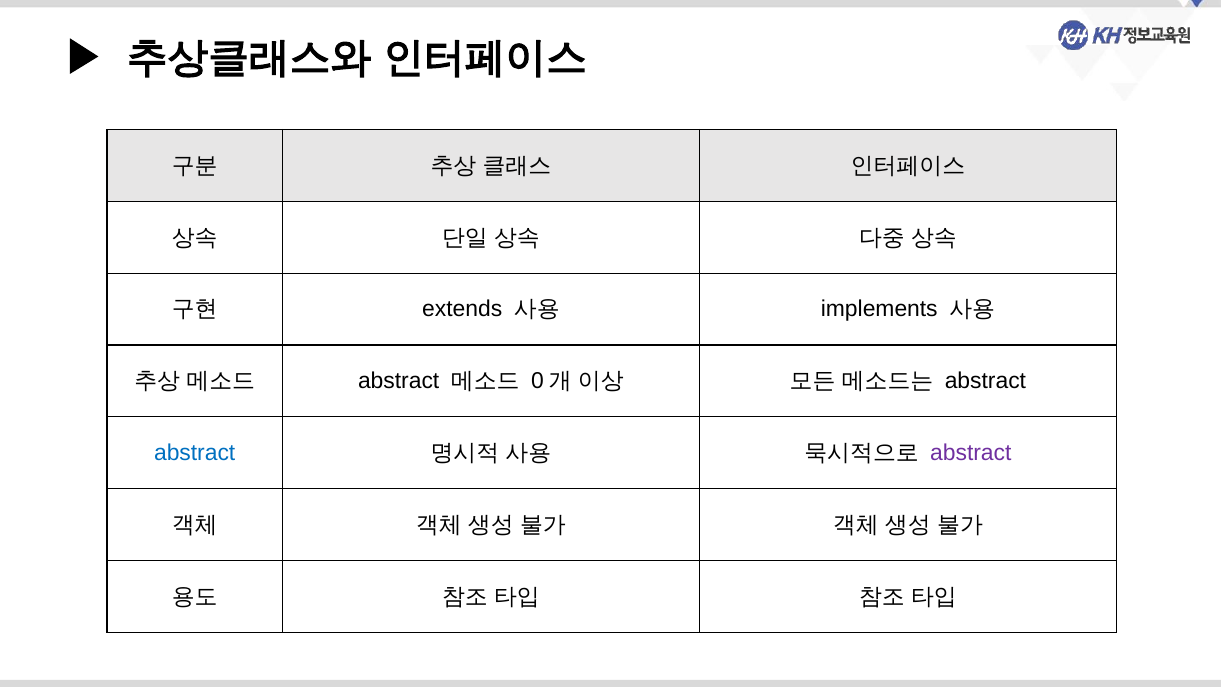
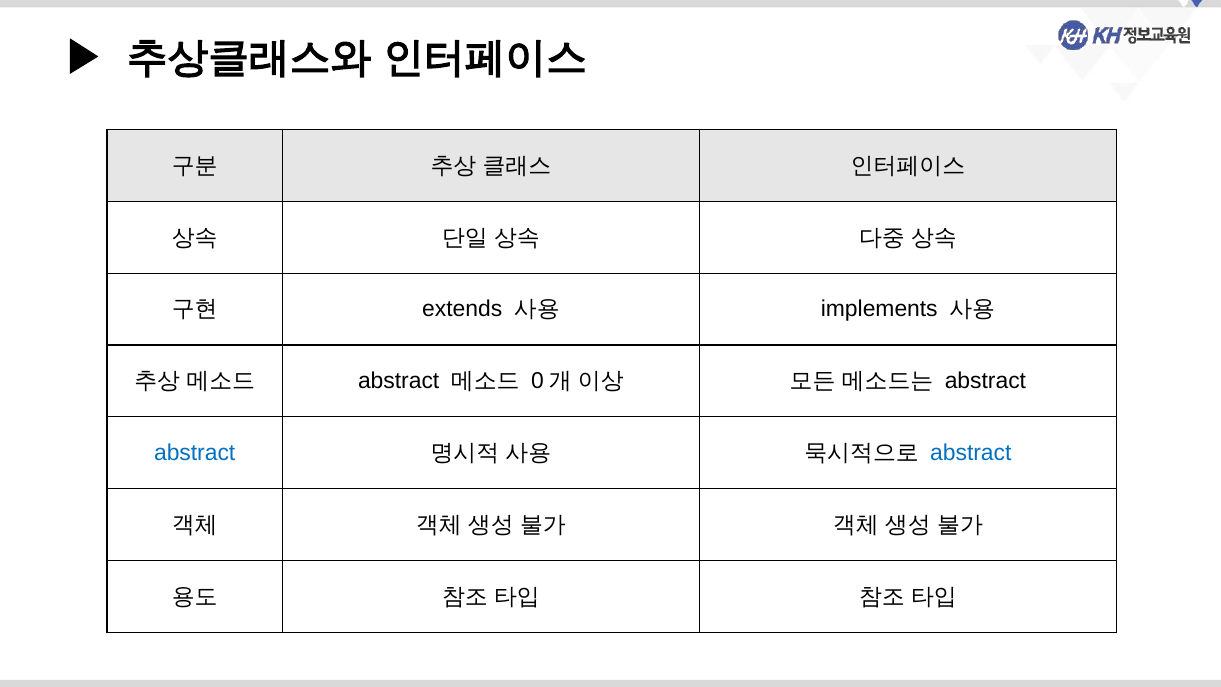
abstract colour: purple -> blue (971, 453)
